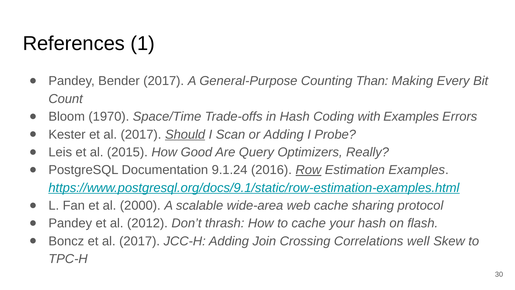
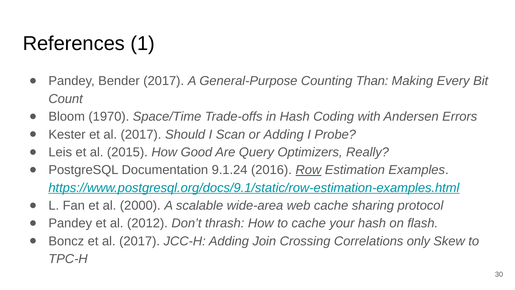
with Examples: Examples -> Andersen (411, 117)
Should underline: present -> none (185, 134)
well: well -> only (418, 241)
